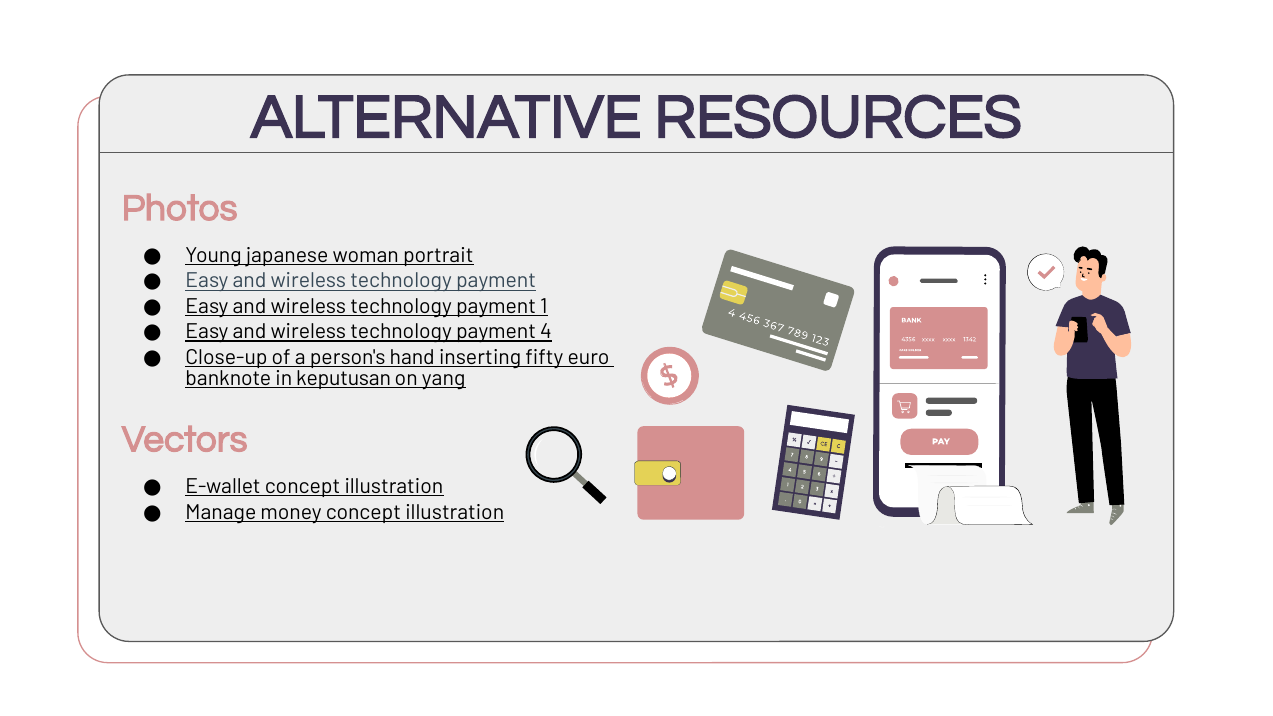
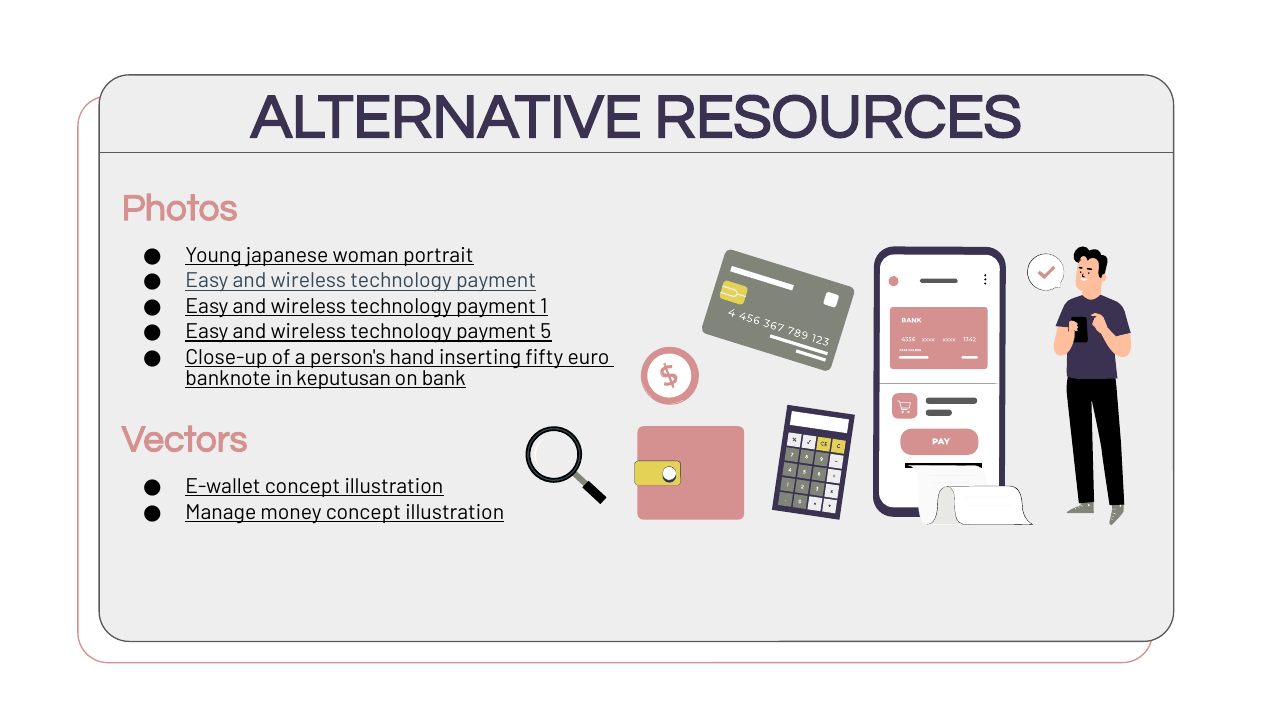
4: 4 -> 5 (546, 332)
yang: yang -> bank (444, 379)
